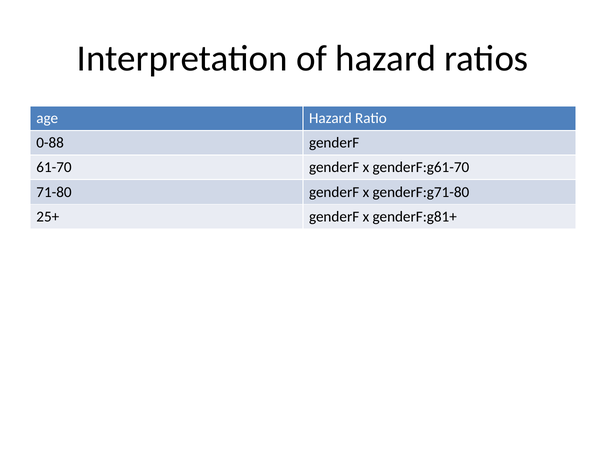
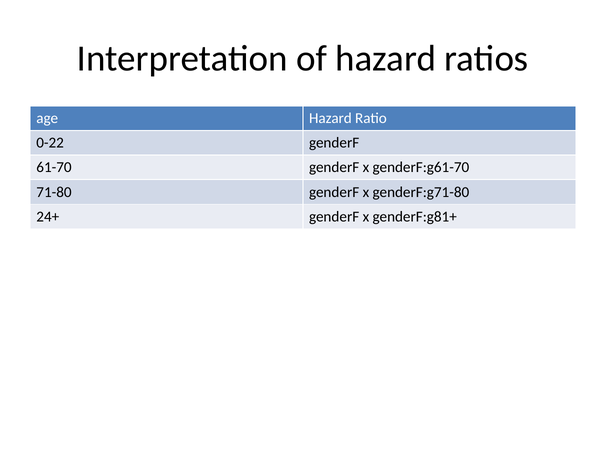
0-88: 0-88 -> 0-22 (50, 143)
25+: 25+ -> 24+ (48, 217)
